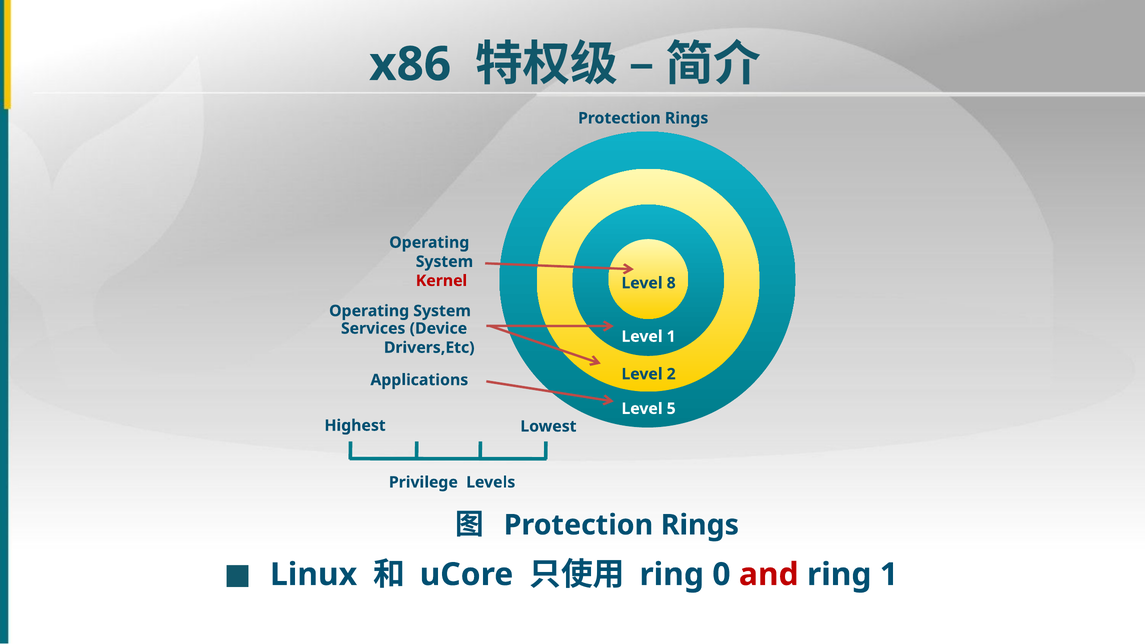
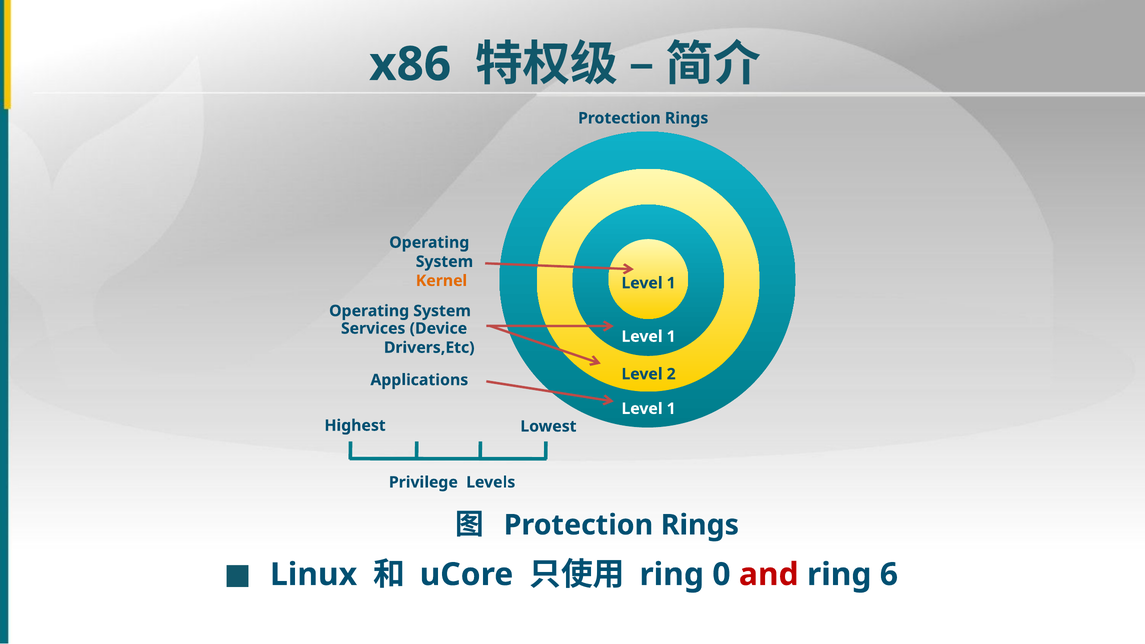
Kernel colour: red -> orange (442, 281)
8: 8 -> 1 (671, 283)
5: 5 -> 1 (671, 409)
ring 1: 1 -> 6 (889, 575)
